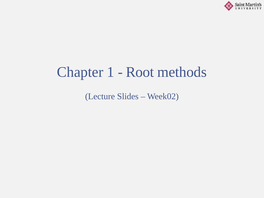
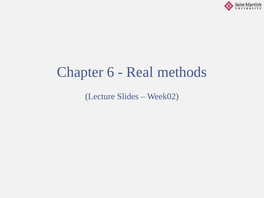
1: 1 -> 6 (111, 72)
Root: Root -> Real (140, 72)
